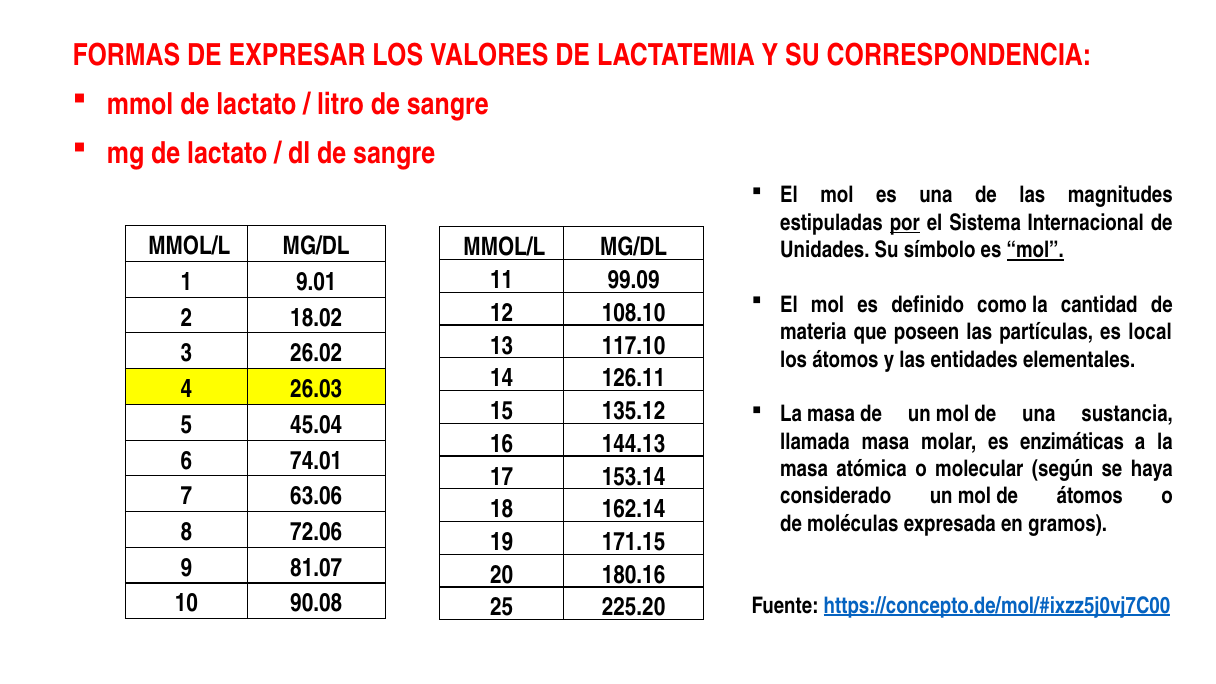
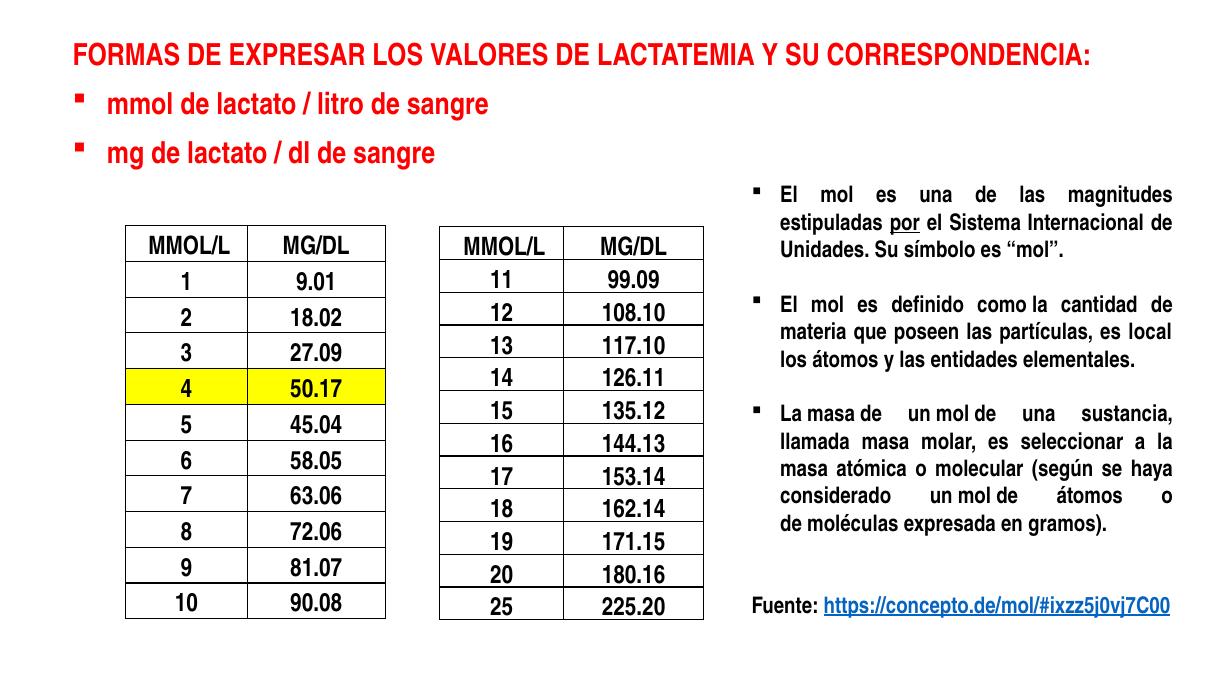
mol underline: present -> none (1035, 250)
26.02: 26.02 -> 27.09 (316, 354)
26.03: 26.03 -> 50.17 (316, 389)
enzimáticas: enzimáticas -> seleccionar (1072, 442)
74.01: 74.01 -> 58.05 (316, 461)
